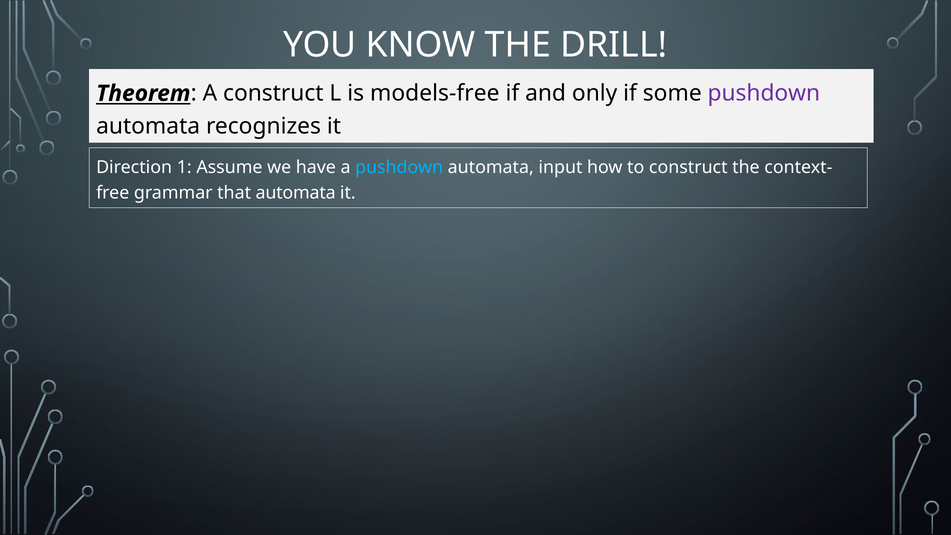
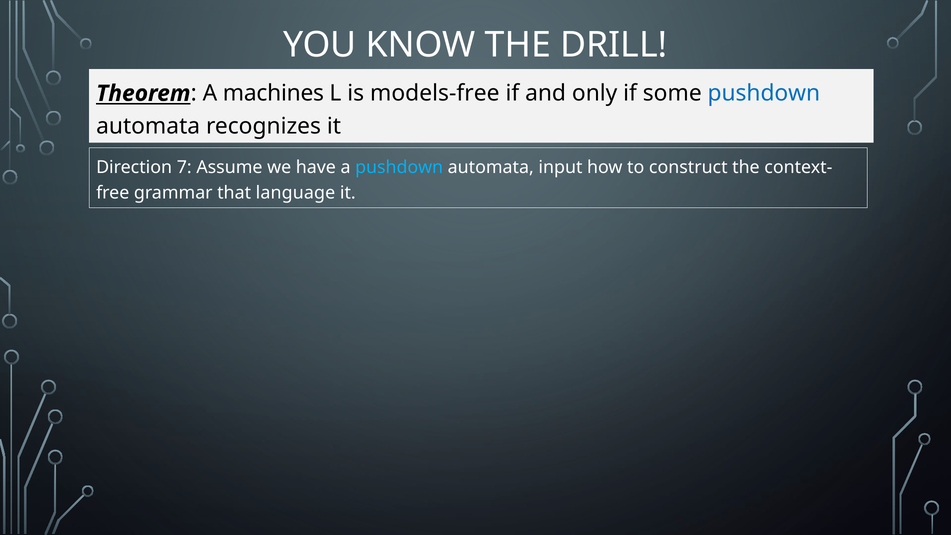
A construct: construct -> machines (273, 93)
pushdown colour: purple -> blue (764, 93)
1: 1 -> 7 (184, 167)
that automata: automata -> language (295, 193)
